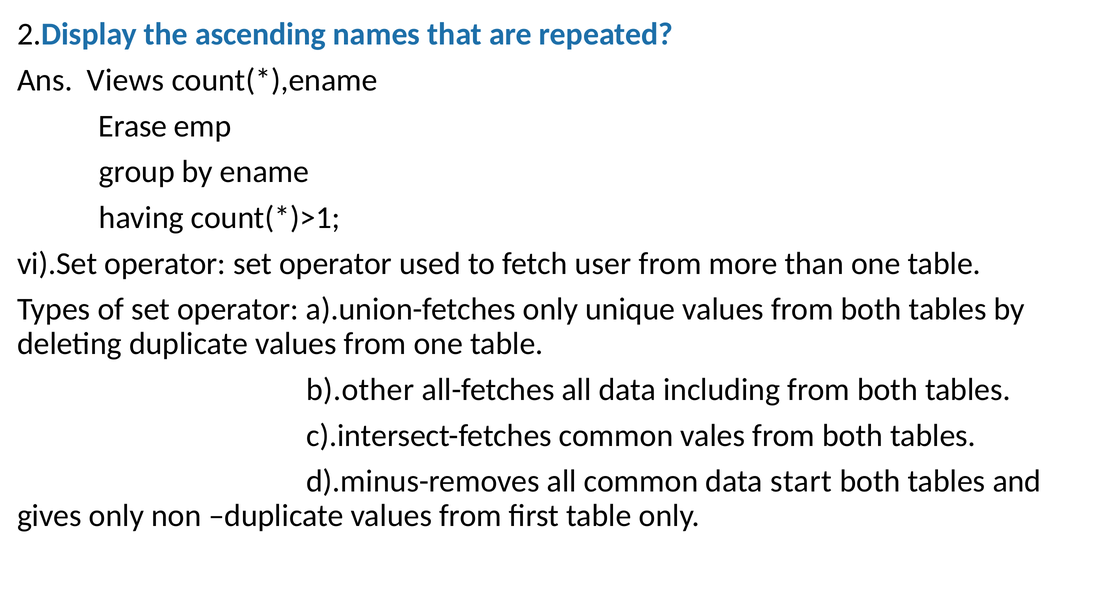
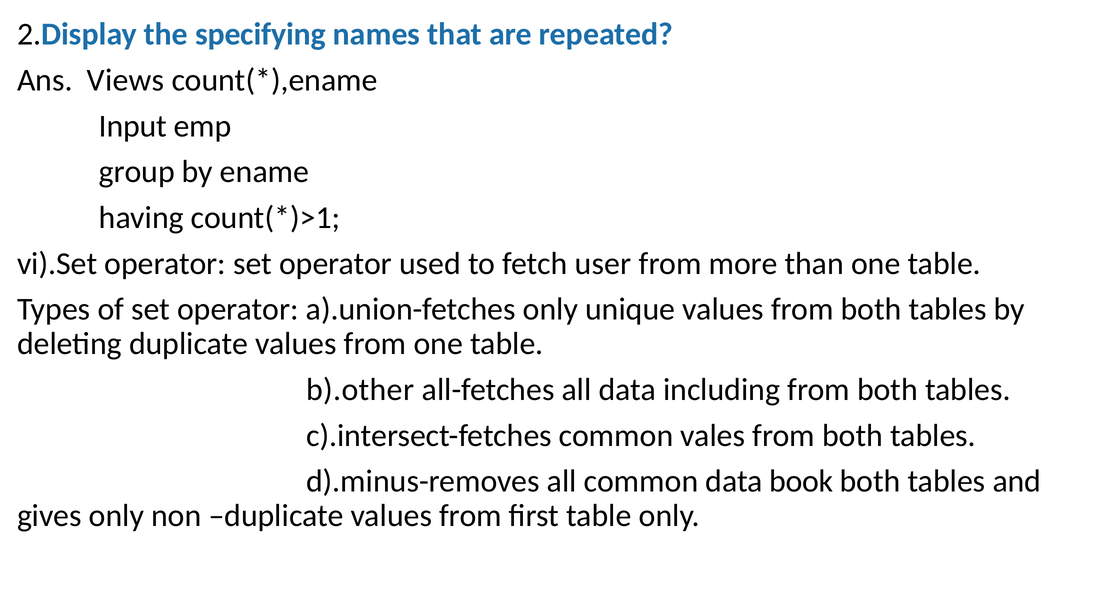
ascending: ascending -> specifying (260, 34)
Erase: Erase -> Input (133, 126)
start: start -> book (801, 481)
